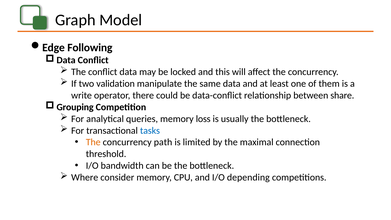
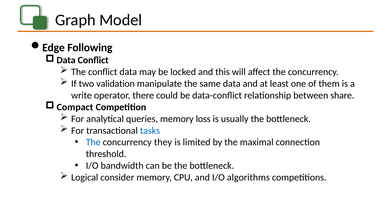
Grouping: Grouping -> Compact (75, 107)
The colour: orange -> blue (93, 142)
path: path -> they (163, 142)
Where: Where -> Logical (85, 177)
depending: depending -> algorithms (248, 177)
